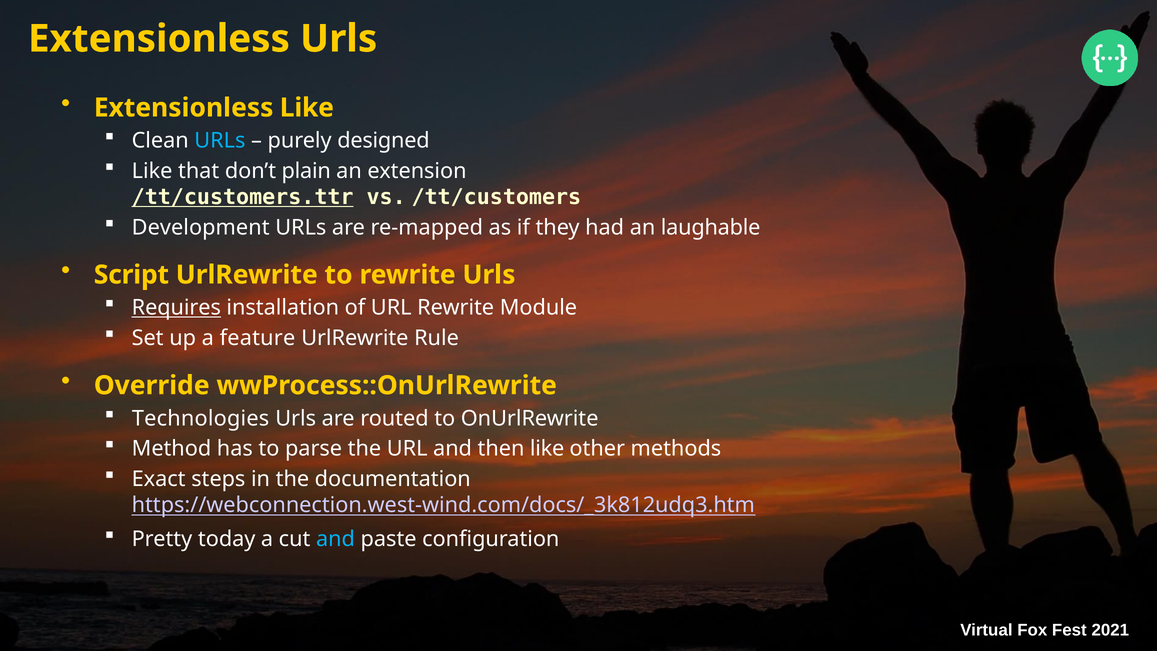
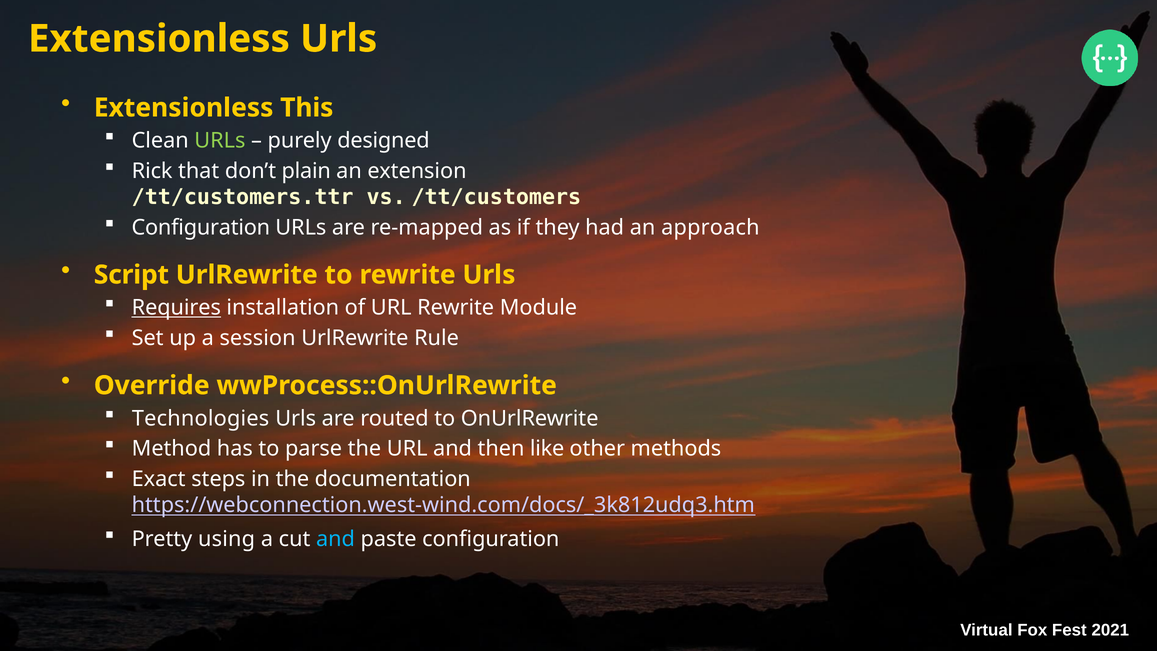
Extensionless Like: Like -> This (307, 108)
URLs colour: light blue -> light green (220, 141)
Like: Like -> Rick (152, 171)
/tt/customers.ttr underline: present -> none (243, 197)
Development: Development -> Configuration (201, 227)
laughable: laughable -> approach (710, 227)
feature: feature -> session (258, 338)
today: today -> using (227, 539)
